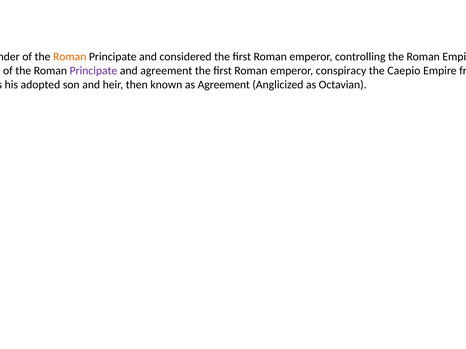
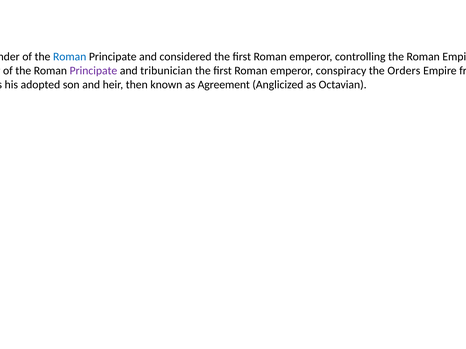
Roman colour: orange -> blue (70, 57)
and agreement: agreement -> tribunician (166, 71)
Caepio: Caepio -> Orders (404, 71)
